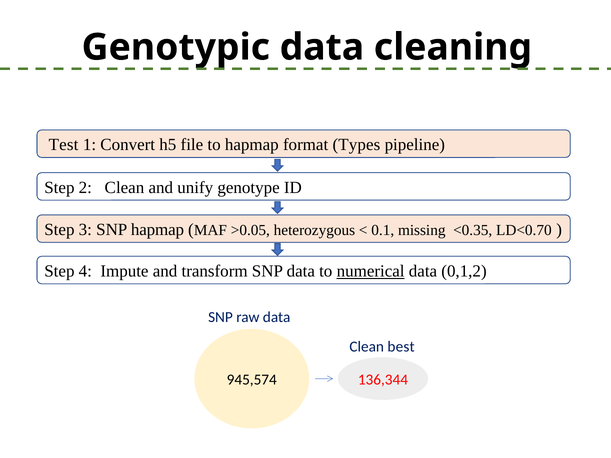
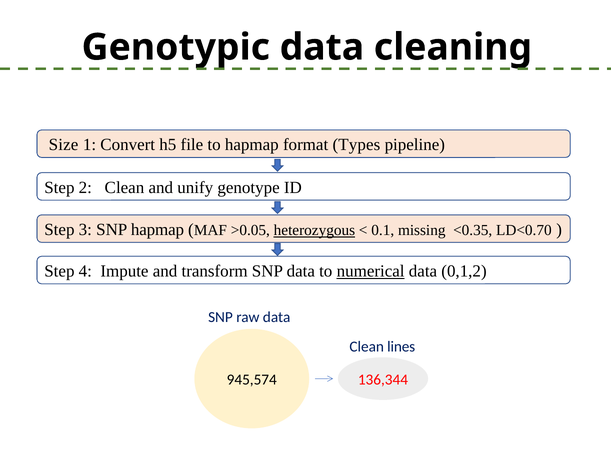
Test: Test -> Size (64, 145)
heterozygous underline: none -> present (314, 231)
best: best -> lines (401, 347)
